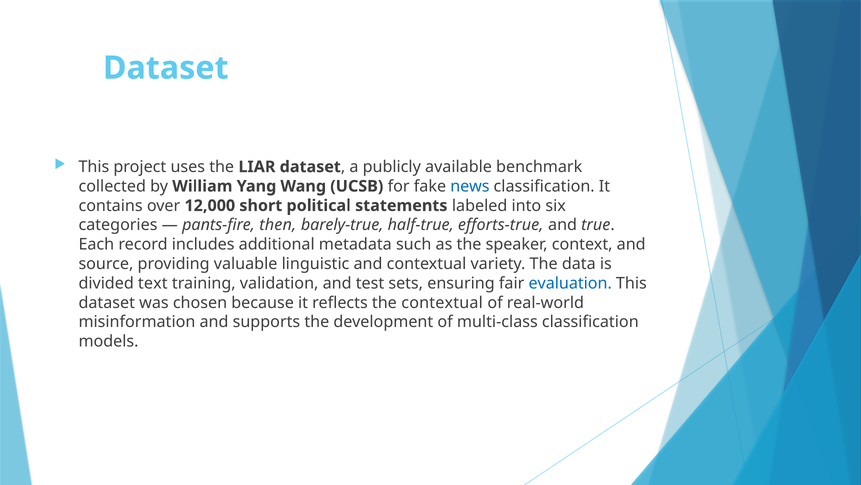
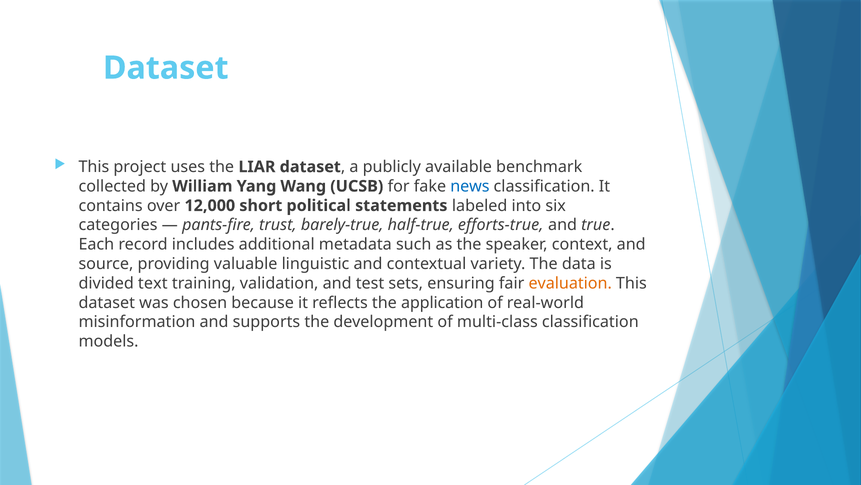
then: then -> trust (278, 225)
evaluation colour: blue -> orange (570, 283)
the contextual: contextual -> application (442, 302)
